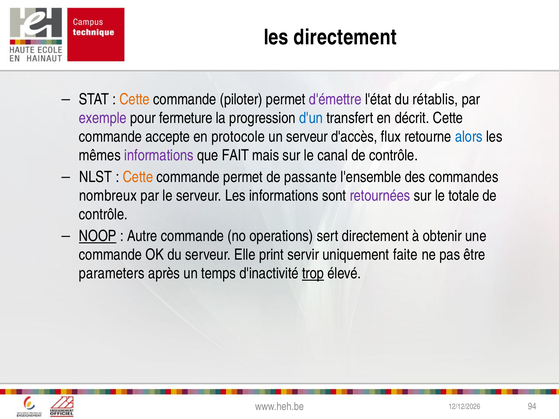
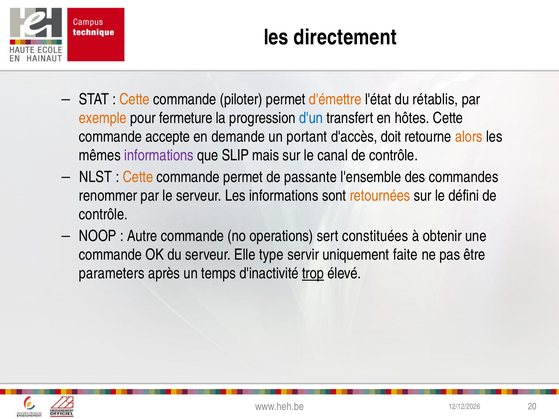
d'émettre colour: purple -> orange (335, 100)
exemple colour: purple -> orange (103, 118)
décrit: décrit -> hôtes (412, 118)
protocole: protocole -> demande (238, 137)
un serveur: serveur -> portant (307, 137)
flux: flux -> doit (391, 137)
alors colour: blue -> orange (469, 137)
FAIT: FAIT -> SLIP (235, 155)
nombreux: nombreux -> renommer (108, 196)
retournées colour: purple -> orange (380, 196)
totale: totale -> défini (464, 196)
NOOP underline: present -> none (98, 236)
sert directement: directement -> constituées (375, 236)
print: print -> type (271, 255)
94: 94 -> 20 (532, 407)
